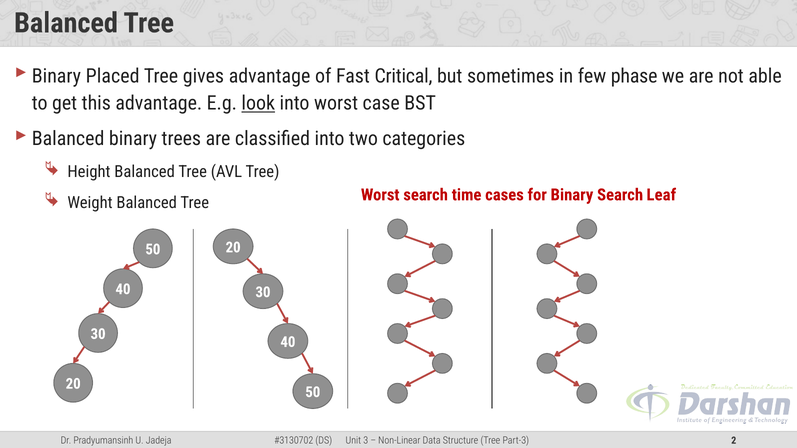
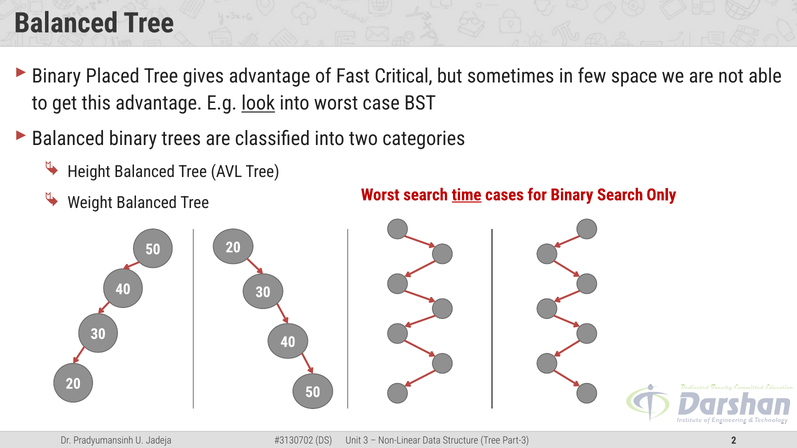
phase: phase -> space (634, 76)
time underline: none -> present (467, 195)
Leaf: Leaf -> Only (661, 195)
